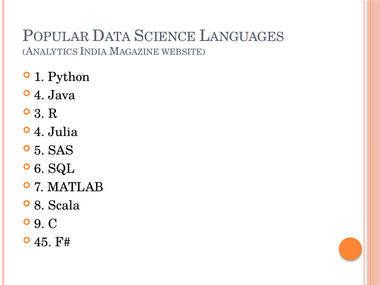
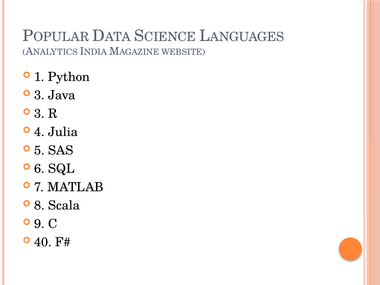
4: 4 -> 3 (39, 95)
45: 45 -> 40 (43, 242)
